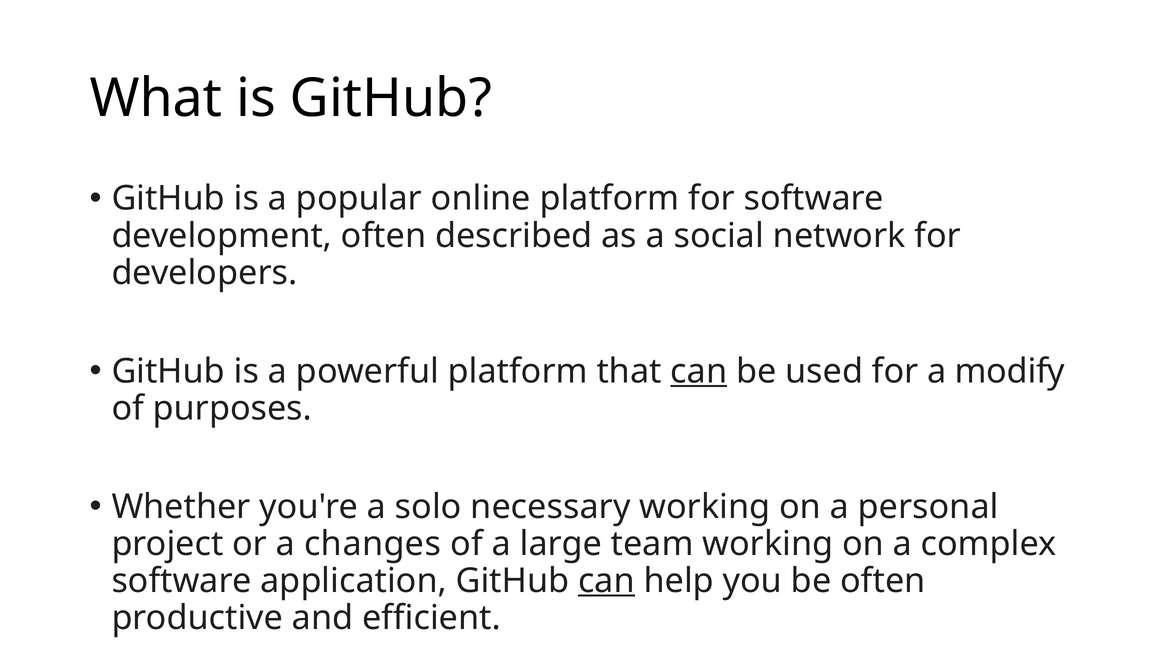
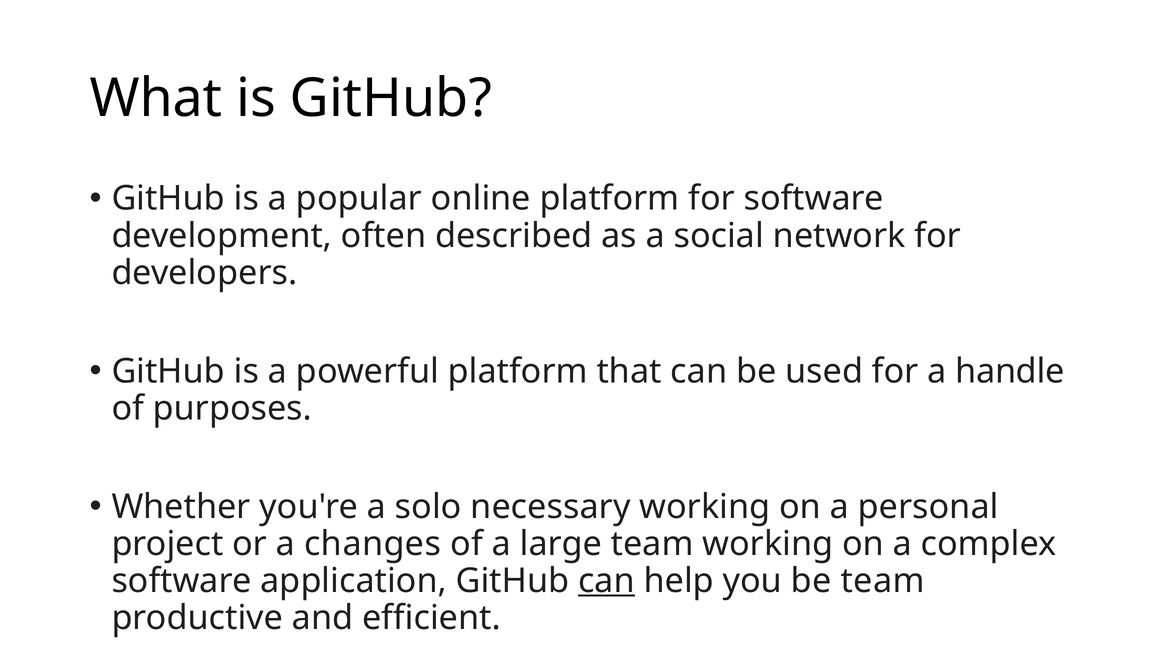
can underline: present -> none (699, 371)
modify: modify -> handle (1010, 371)
be often: often -> team (883, 580)
